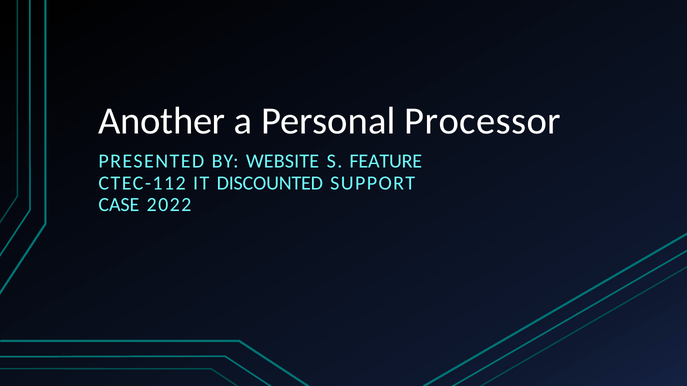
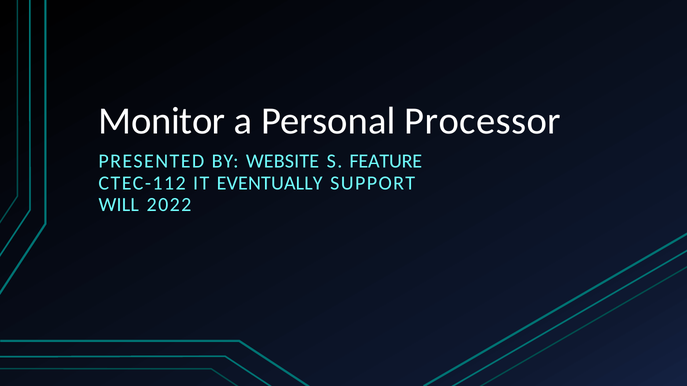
Another: Another -> Monitor (162, 121)
DISCOUNTED: DISCOUNTED -> EVENTUALLY (270, 183)
CASE: CASE -> WILL (119, 205)
